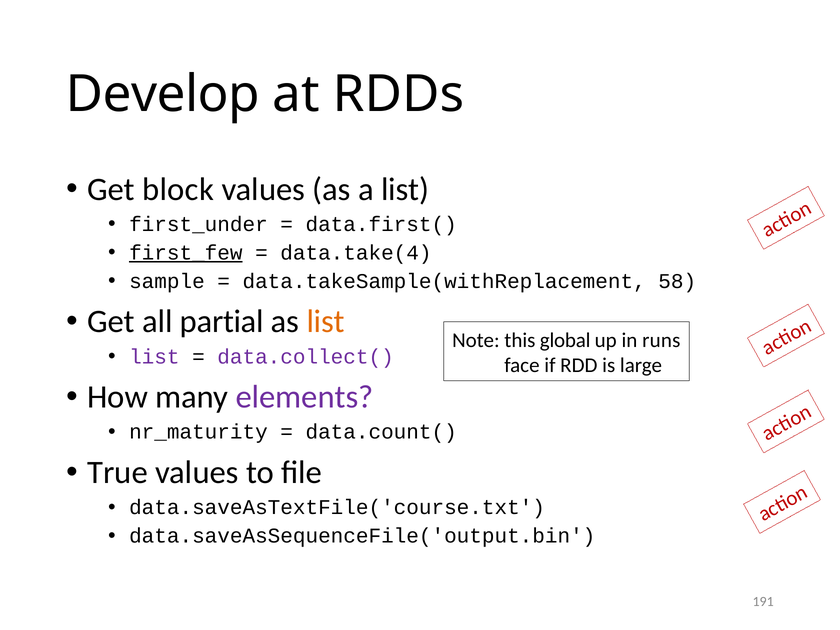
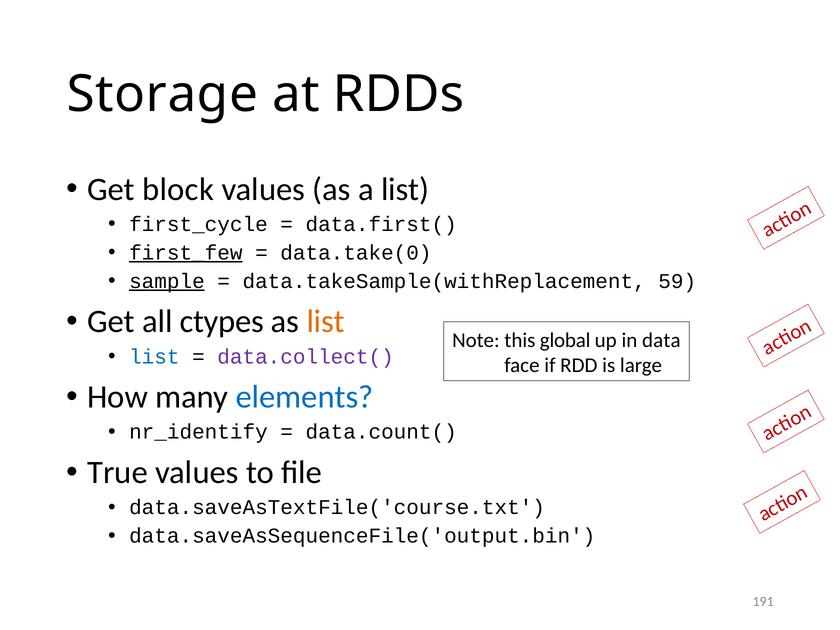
Develop: Develop -> Storage (162, 94)
first_under: first_under -> first_cycle (198, 224)
data.take(4: data.take(4 -> data.take(0 (356, 253)
sample underline: none -> present (167, 281)
58: 58 -> 59 (677, 281)
partial: partial -> ctypes (222, 322)
runs: runs -> data (661, 340)
list colour: purple -> blue (154, 357)
elements colour: purple -> blue (304, 397)
nr_maturity: nr_maturity -> nr_identify (198, 432)
